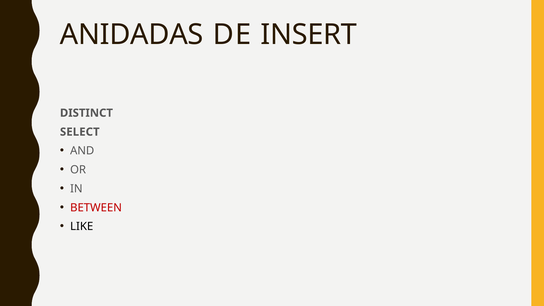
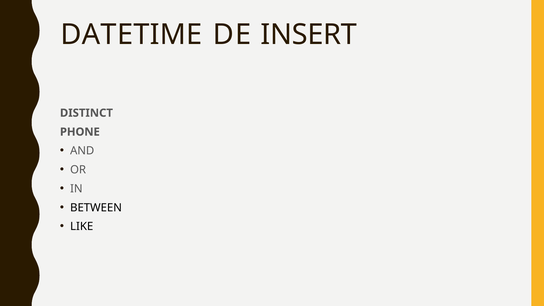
ANIDADAS: ANIDADAS -> DATETIME (131, 35)
SELECT: SELECT -> PHONE (80, 132)
BETWEEN colour: red -> black (96, 208)
